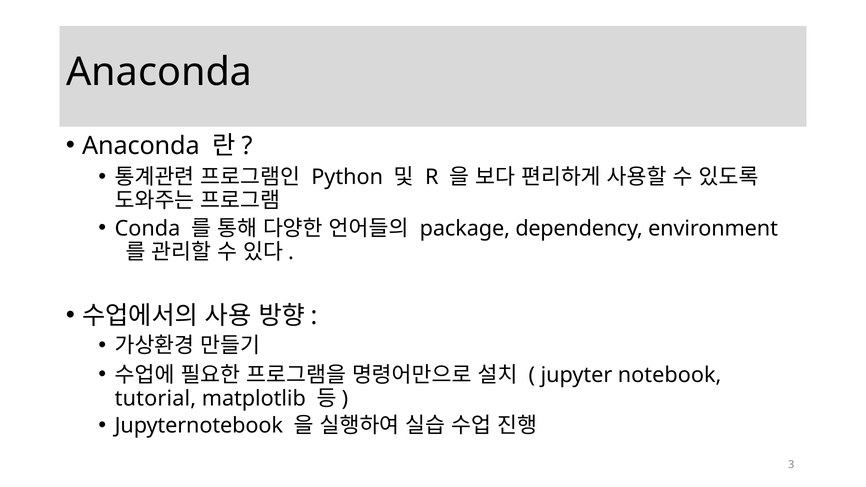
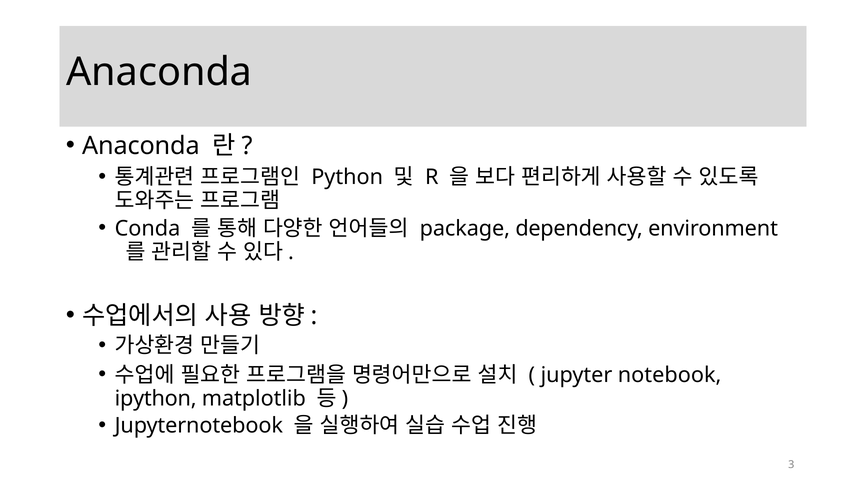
tutorial: tutorial -> ipython (156, 399)
